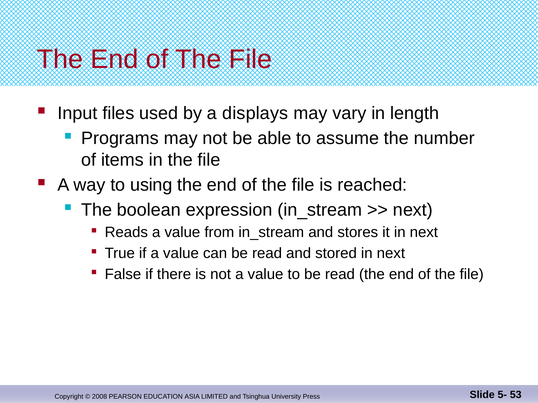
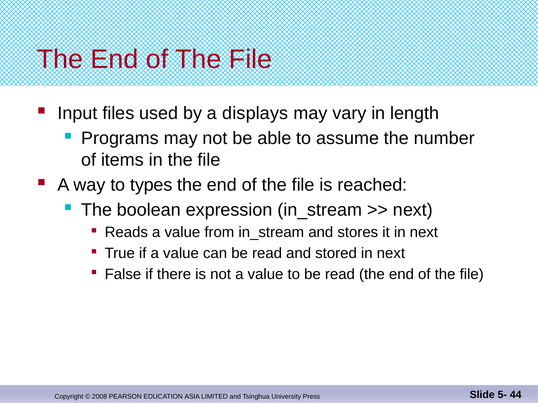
using: using -> types (151, 185)
53: 53 -> 44 (516, 395)
